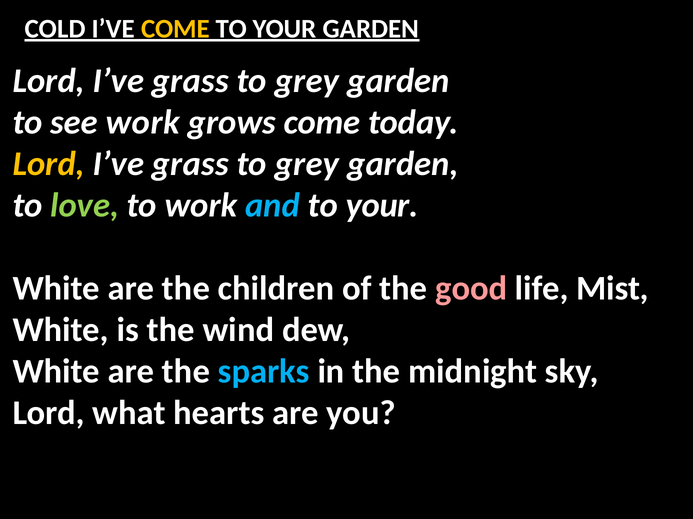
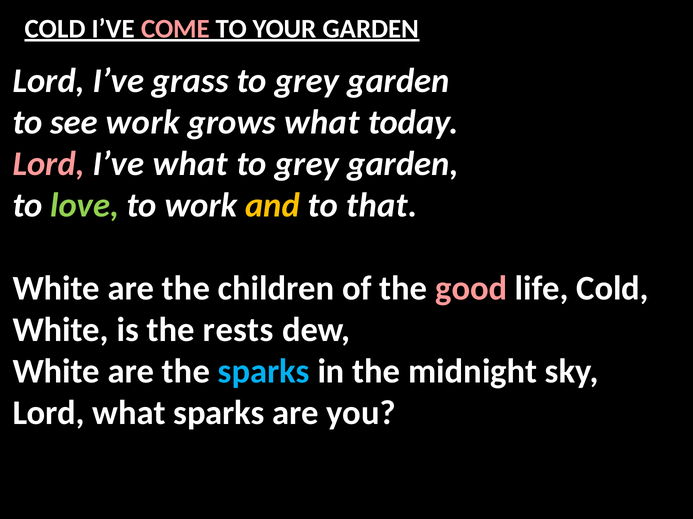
COME colour: yellow -> pink (175, 29)
grows come: come -> what (322, 123)
Lord colour: yellow -> pink (49, 164)
grass: grass -> what (190, 164)
and colour: light blue -> yellow (273, 206)
your: your -> that (382, 206)
life Mist: Mist -> Cold (613, 289)
wind: wind -> rests (238, 331)
what hearts: hearts -> sparks (219, 414)
